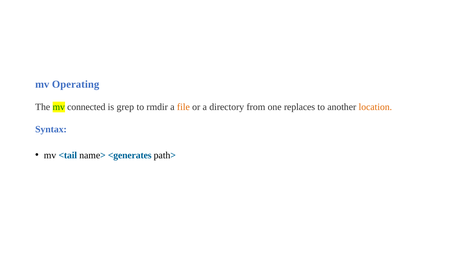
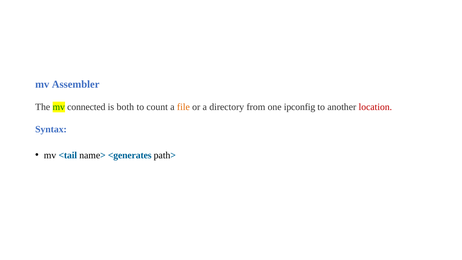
Operating: Operating -> Assembler (76, 84)
grep: grep -> both (125, 107)
rmdir: rmdir -> count (157, 107)
replaces: replaces -> ipconfig (300, 107)
location colour: orange -> red (375, 107)
